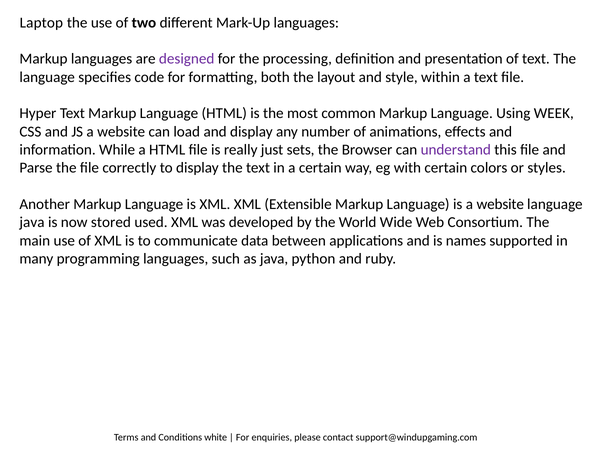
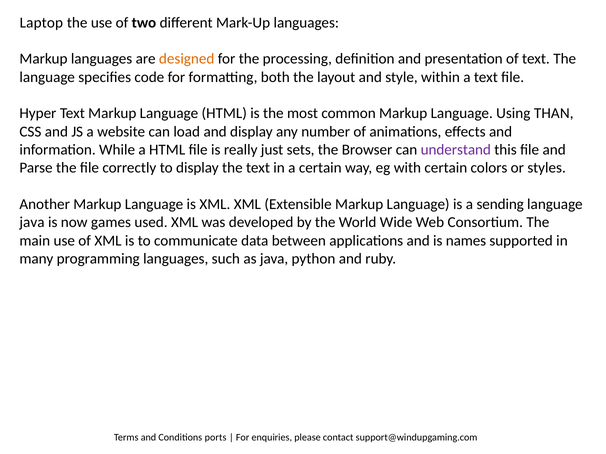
designed colour: purple -> orange (187, 59)
WEEK: WEEK -> THAN (554, 114)
is a website: website -> sending (500, 204)
stored: stored -> games (111, 223)
white: white -> ports (216, 438)
